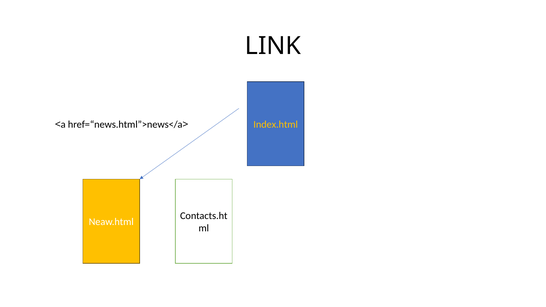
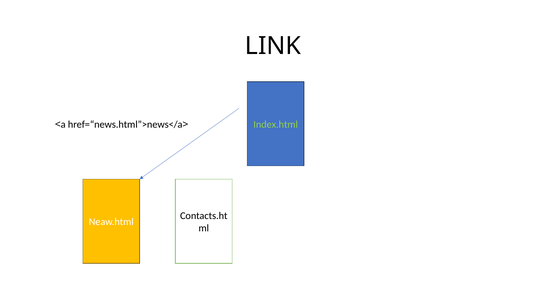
Index.html colour: yellow -> light green (276, 125)
